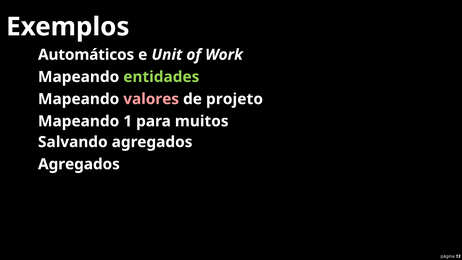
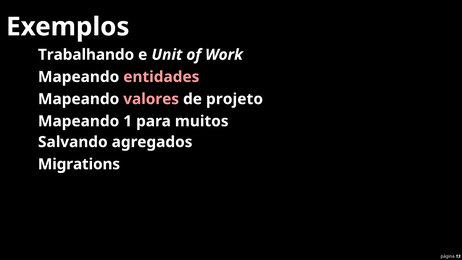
Automáticos: Automáticos -> Trabalhando (86, 55)
entidades colour: light green -> pink (161, 77)
Agregados: Agregados -> Migrations (79, 164)
